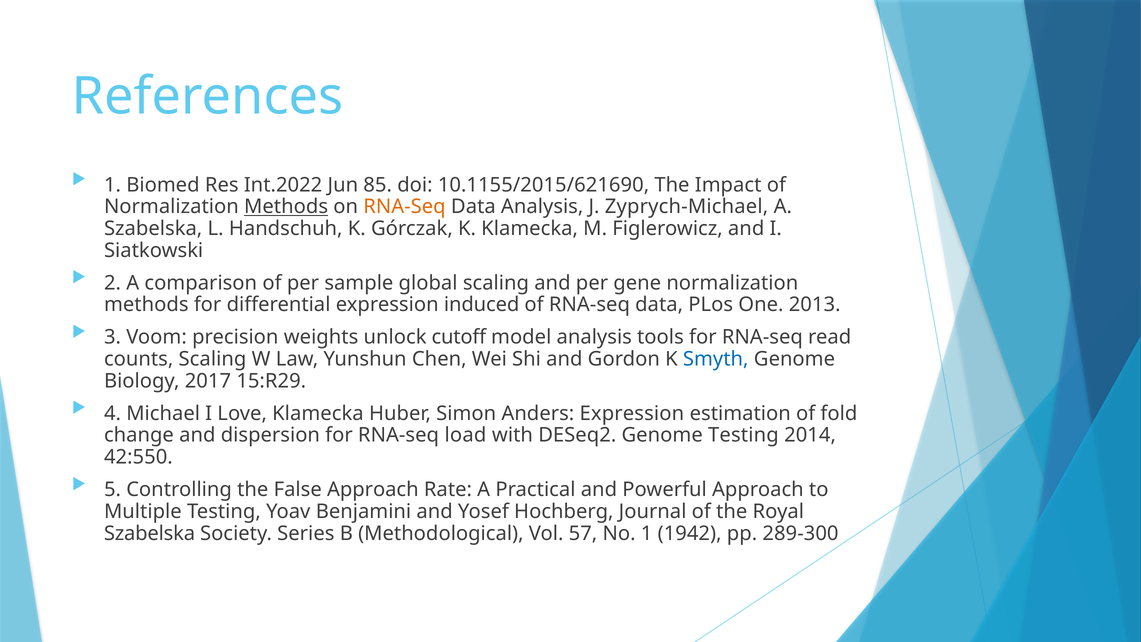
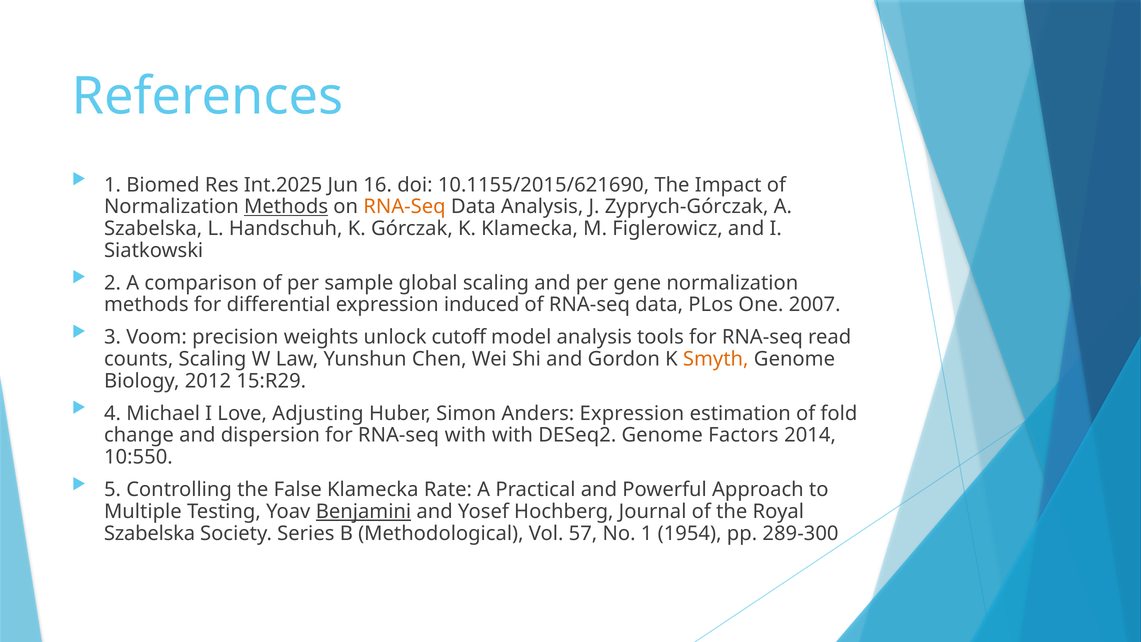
Int.2022: Int.2022 -> Int.2025 (283, 185)
85: 85 -> 16 (378, 185)
Zyprych-Michael: Zyprych-Michael -> Zyprych-Górczak (687, 207)
2013: 2013 -> 2007 (815, 305)
Smyth colour: blue -> orange (716, 359)
2017: 2017 -> 2012 (208, 381)
Love Klamecka: Klamecka -> Adjusting (318, 413)
RNA-seq load: load -> with (465, 435)
Genome Testing: Testing -> Factors (743, 435)
42:550: 42:550 -> 10:550 (138, 457)
False Approach: Approach -> Klamecka (373, 490)
Benjamini underline: none -> present (363, 511)
1942: 1942 -> 1954 (690, 533)
